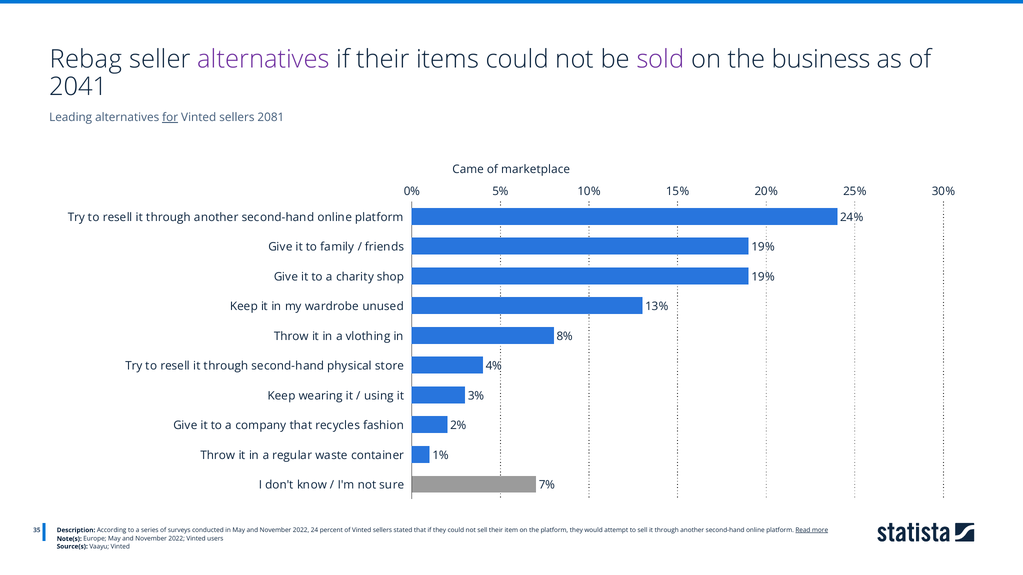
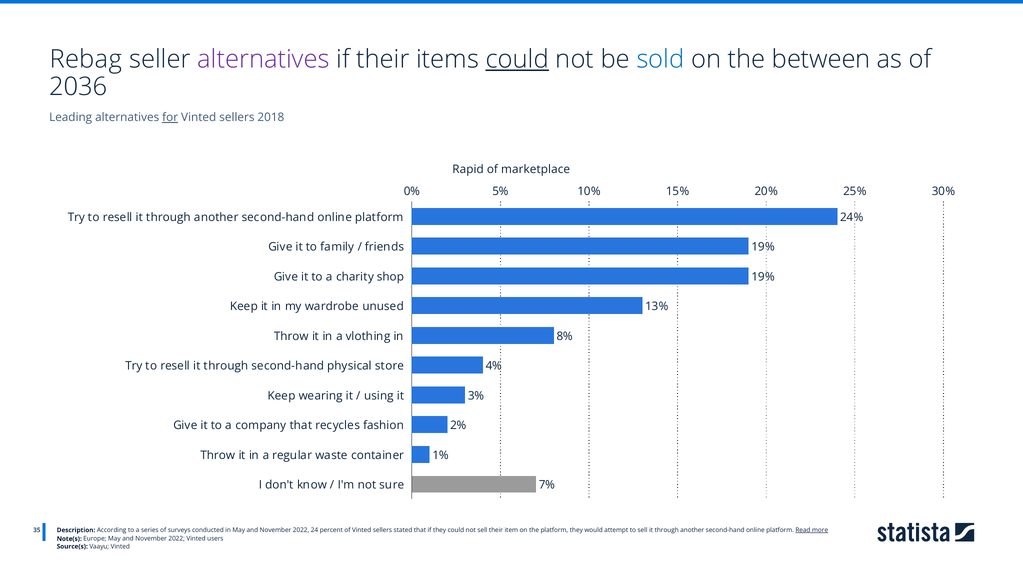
could underline: none -> present (517, 59)
sold colour: purple -> blue (661, 59)
business: business -> between (821, 59)
2041: 2041 -> 2036 (78, 87)
2081: 2081 -> 2018 (271, 118)
Came: Came -> Rapid (468, 170)
